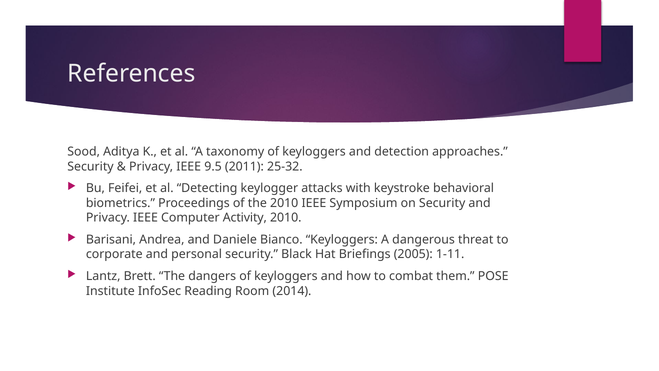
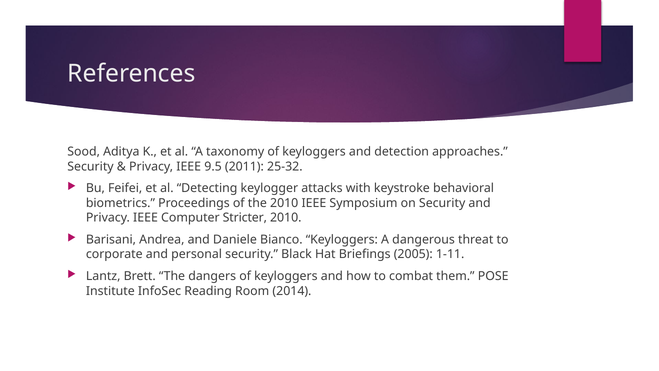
Activity: Activity -> Stricter (245, 218)
